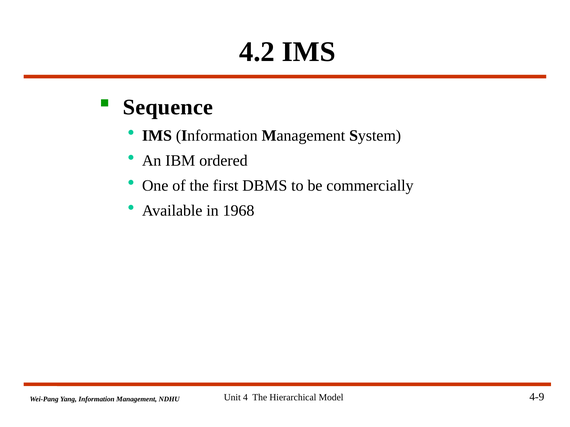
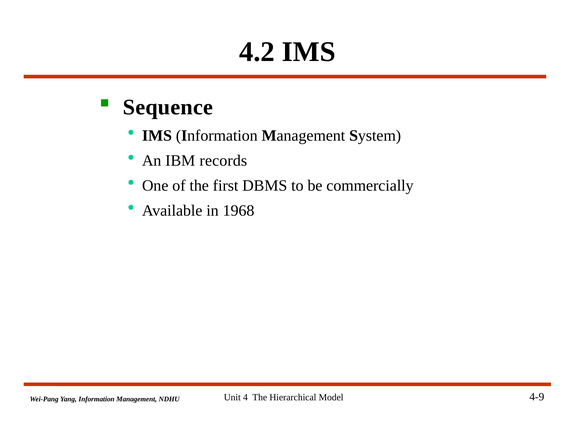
ordered: ordered -> records (223, 161)
